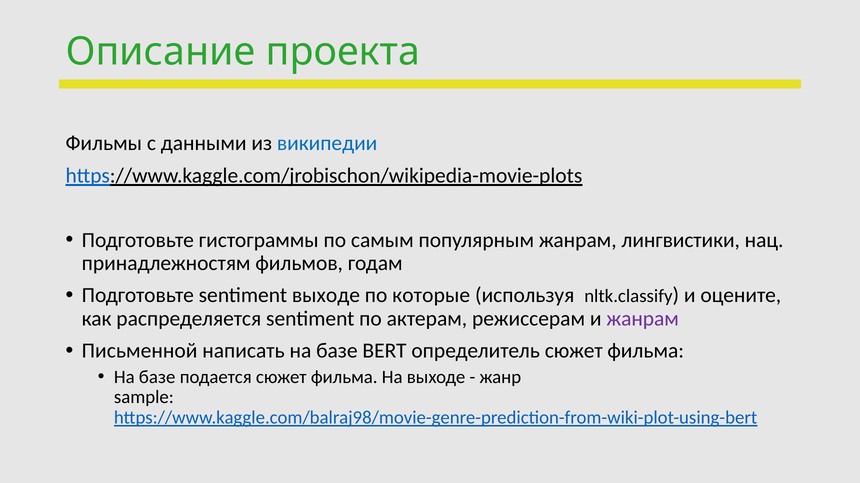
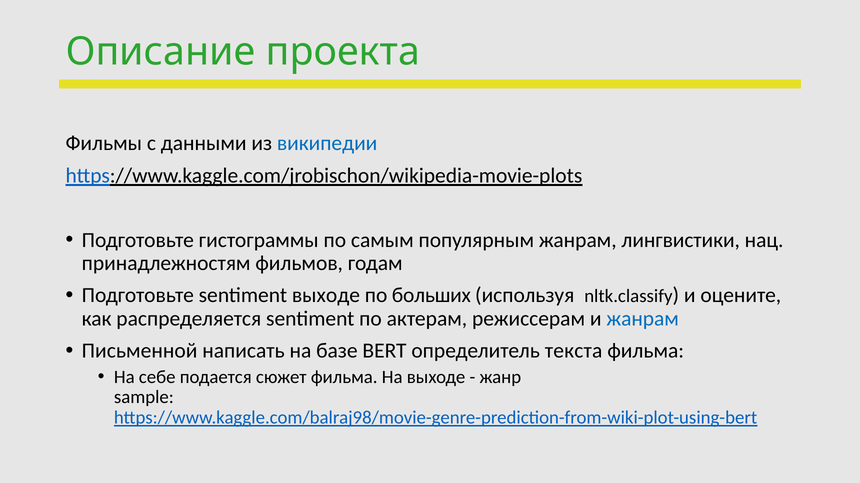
которые: которые -> больших (431, 296)
жанрам colour: purple -> blue (643, 319)
определитель сюжет: сюжет -> текста (574, 351)
базе: базе -> себе (157, 377)
